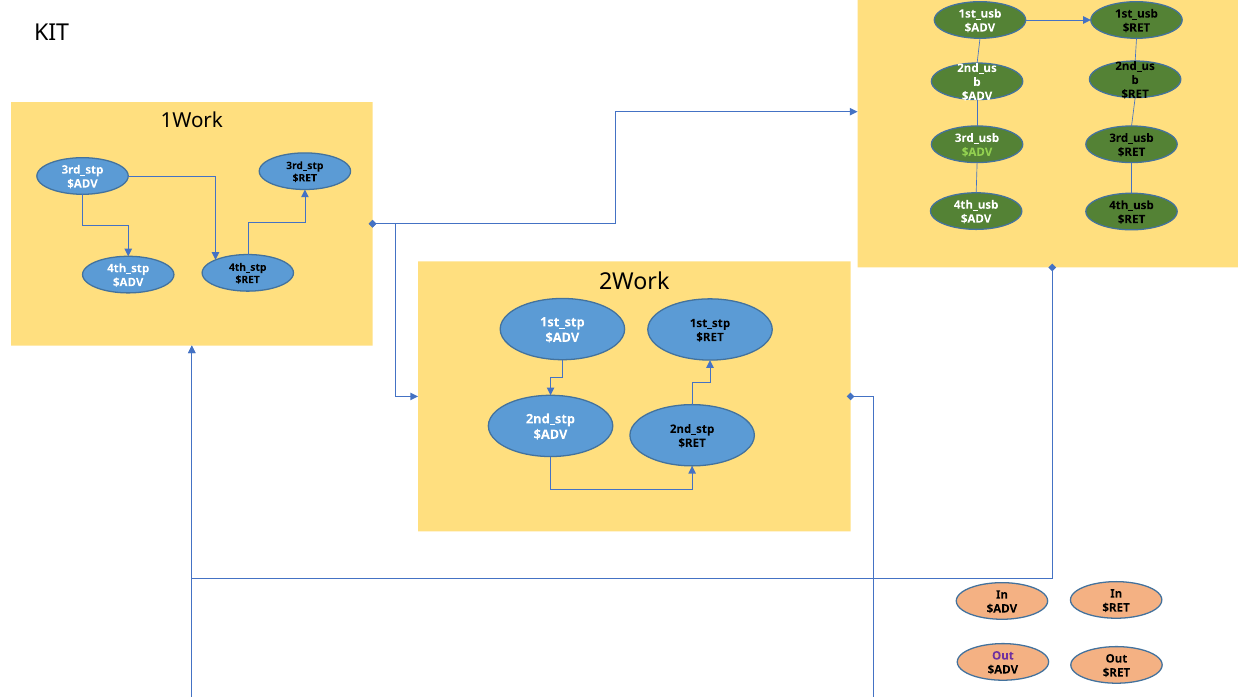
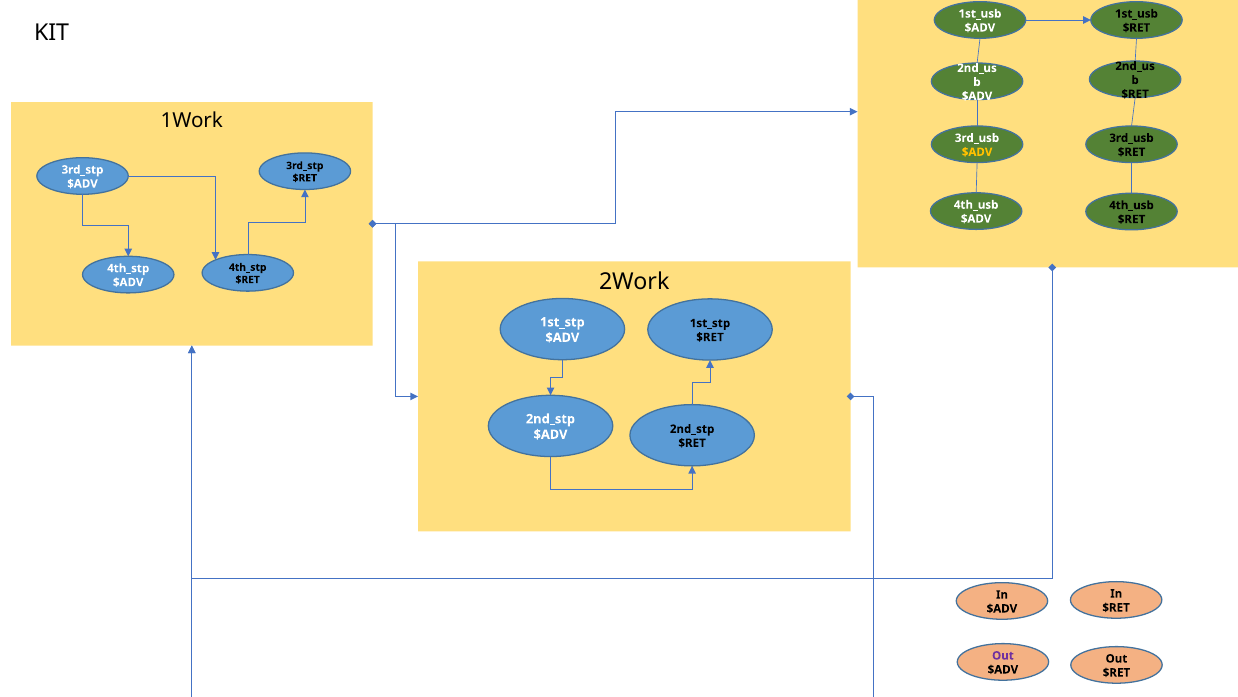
$ADV colour: light green -> yellow (977, 152)
